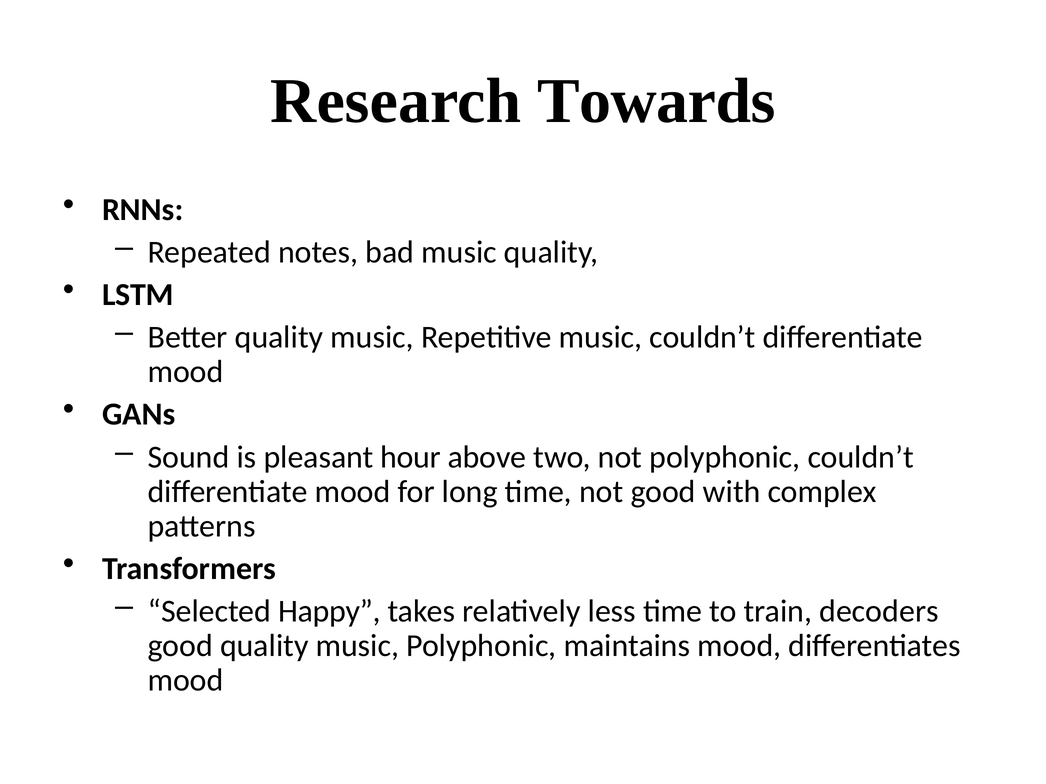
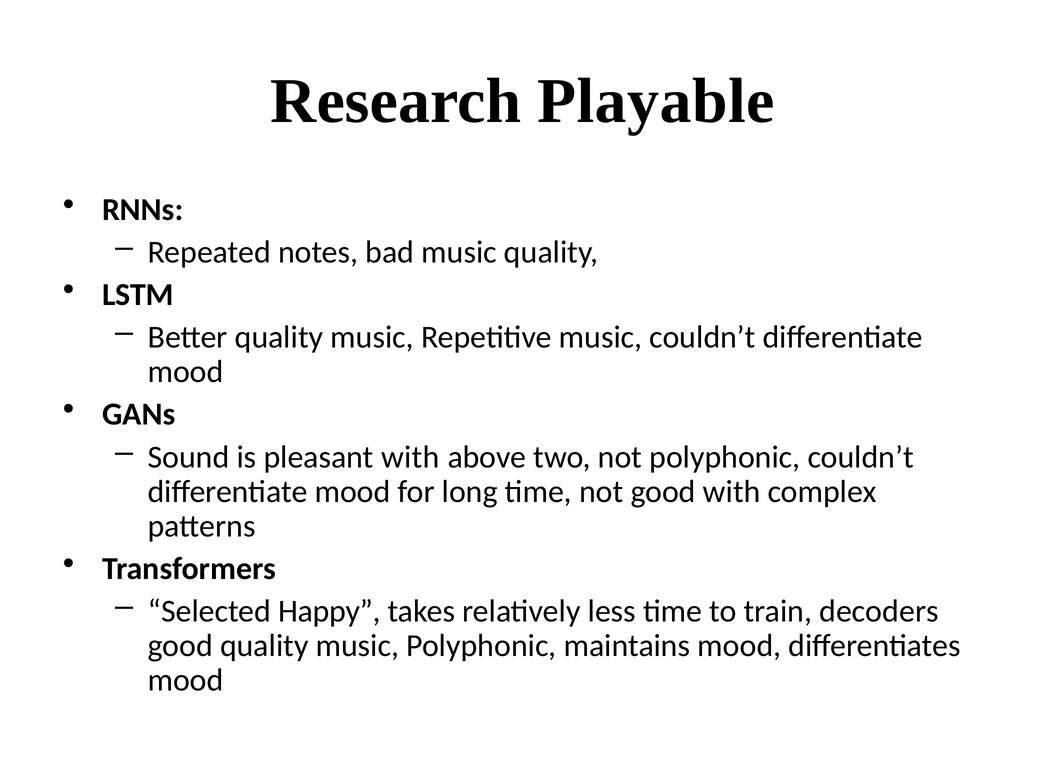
Towards: Towards -> Playable (656, 101)
pleasant hour: hour -> with (410, 457)
